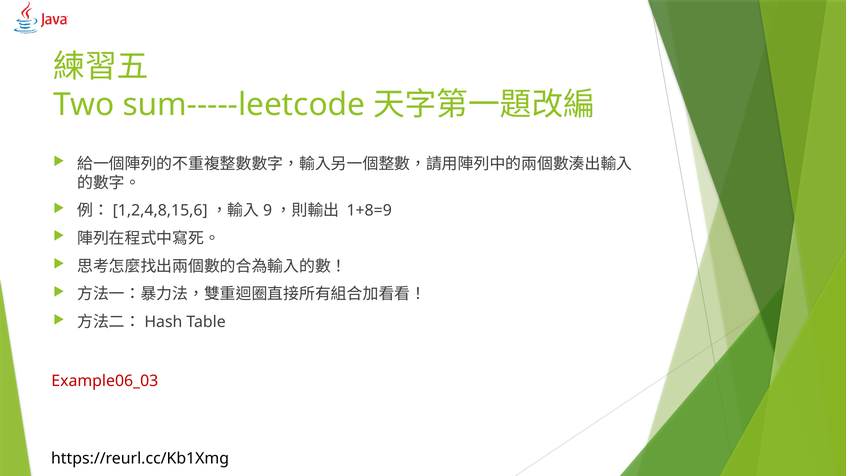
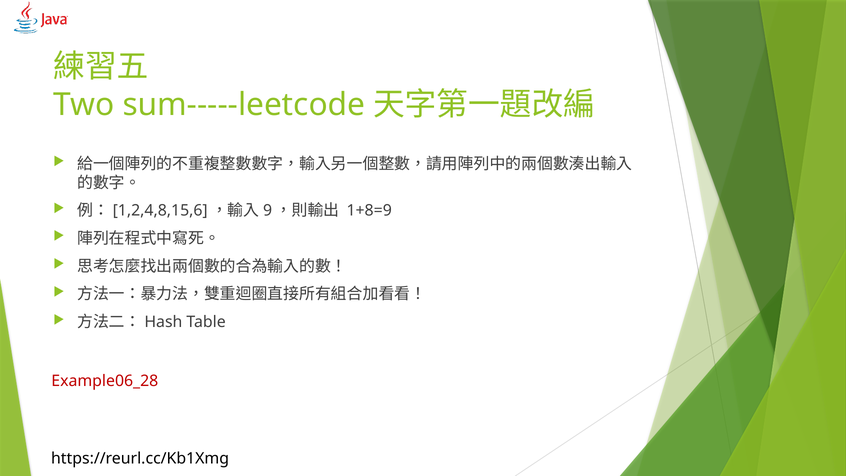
Example06_03: Example06_03 -> Example06_28 (105, 381)
